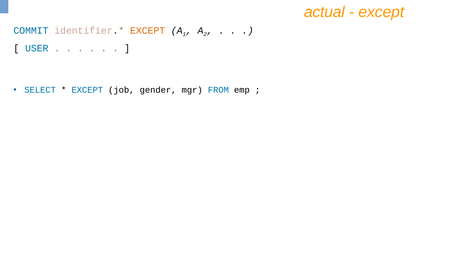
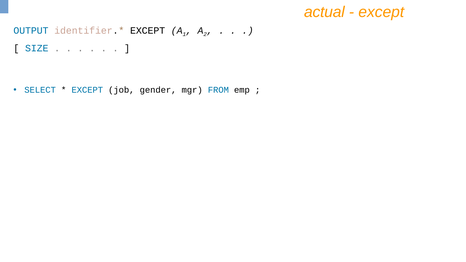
COMMIT: COMMIT -> OUTPUT (31, 31)
EXCEPT colour: orange -> black (148, 31)
USER: USER -> SIZE (37, 48)
